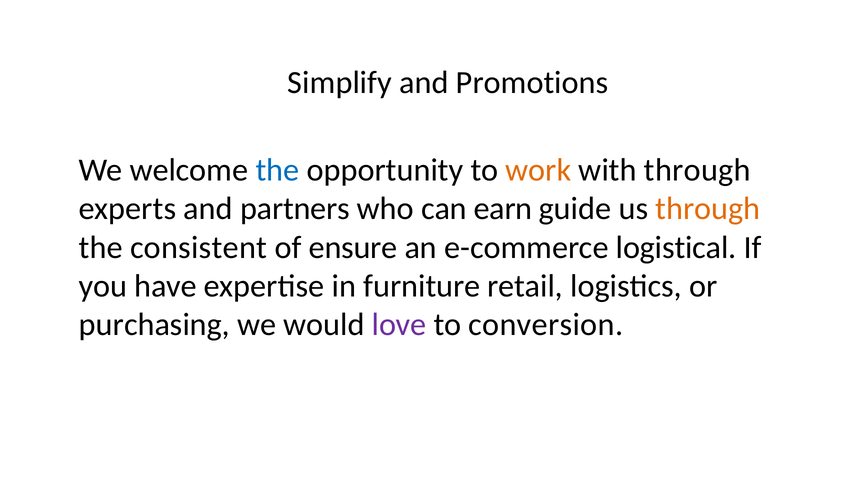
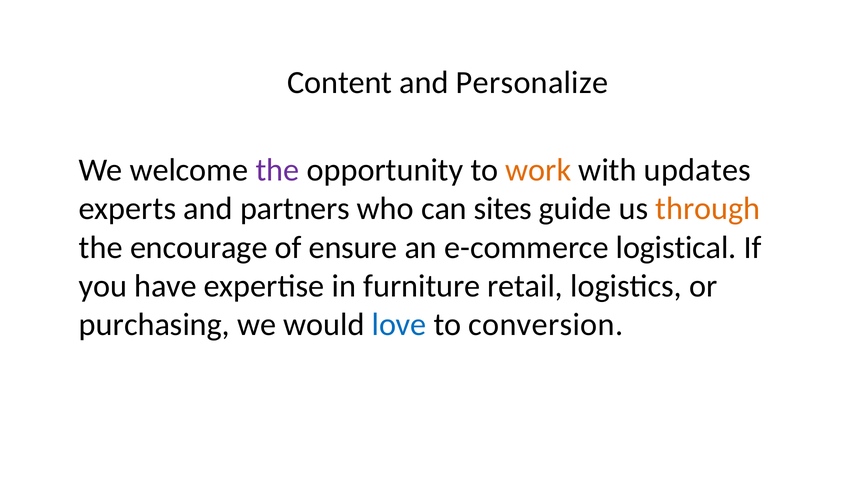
Simplify: Simplify -> Content (340, 83)
Promotions: Promotions -> Personalize (532, 83)
the colour: blue -> purple (277, 170)
with through: through -> updates (697, 170)
earn: earn -> sites (503, 209)
consistent: consistent -> encourage (199, 248)
love colour: purple -> blue (399, 325)
